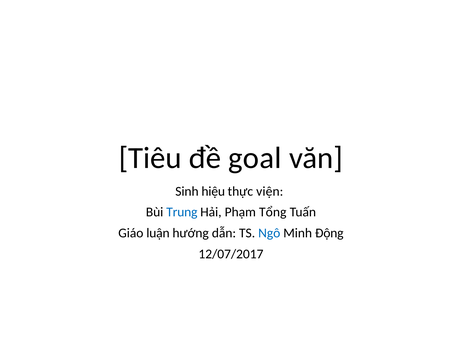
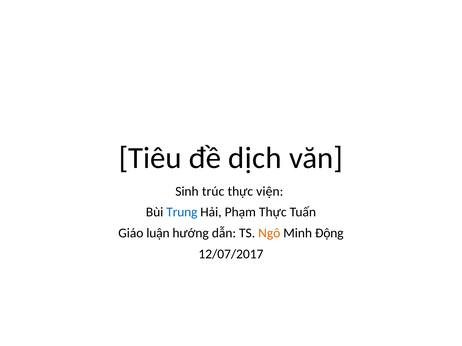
goal: goal -> dịch (255, 158)
hiệu: hiệu -> trúc (213, 192)
Phạm Tổng: Tổng -> Thực (273, 212)
Ngô colour: blue -> orange (269, 233)
